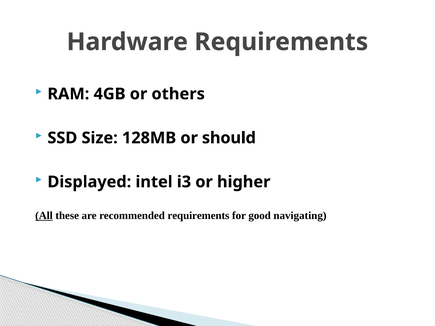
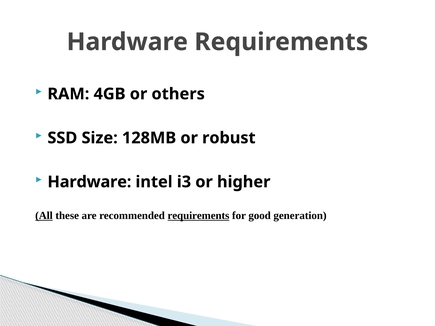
should: should -> robust (229, 138)
Displayed: Displayed -> Hardware (89, 182)
requirements underline: none -> present (198, 216)
navigating: navigating -> generation (300, 216)
